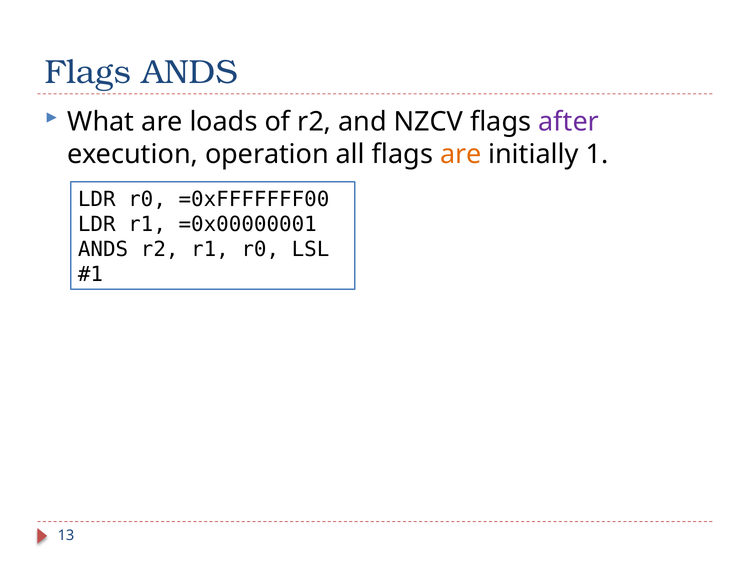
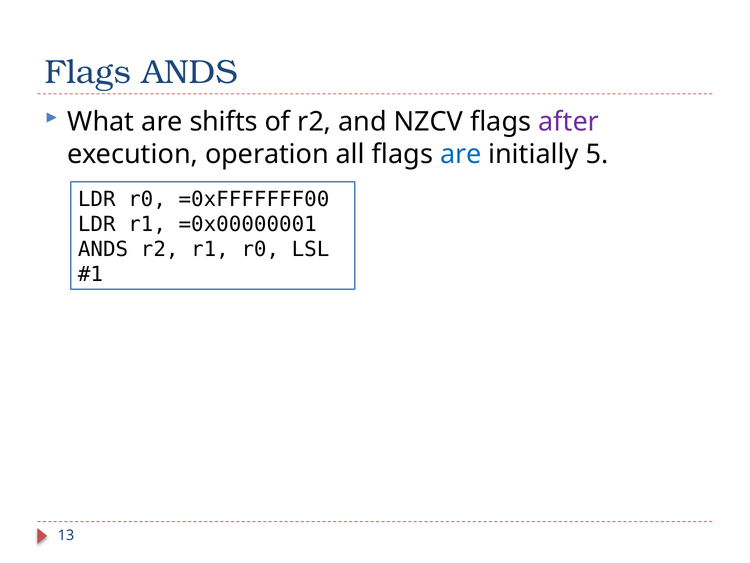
loads: loads -> shifts (224, 122)
are colour: orange -> blue (461, 154)
1: 1 -> 5 (597, 154)
